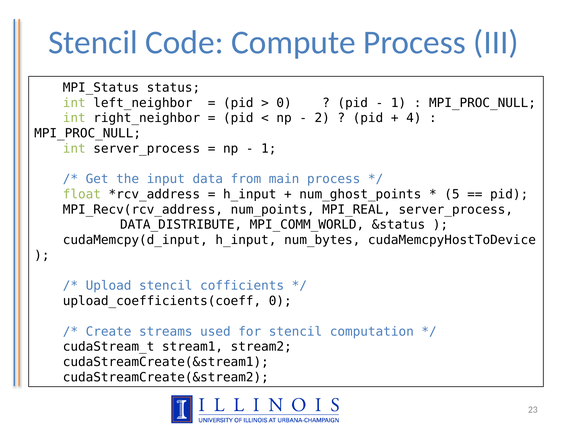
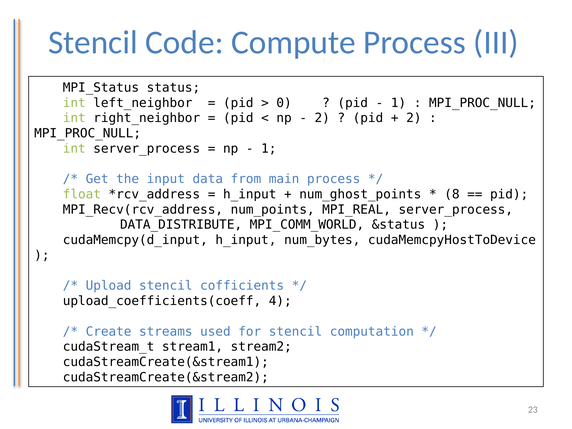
4: 4 -> 2 (414, 118)
5: 5 -> 8 (452, 194)
upload_coefficients(coeff 0: 0 -> 4 (280, 301)
